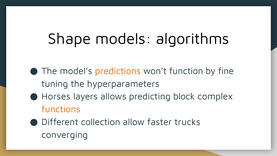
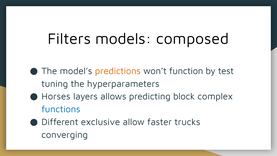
Shape: Shape -> Filters (69, 39)
algorithms: algorithms -> composed (192, 39)
fine: fine -> test (226, 71)
functions colour: orange -> blue (61, 109)
collection: collection -> exclusive (100, 122)
